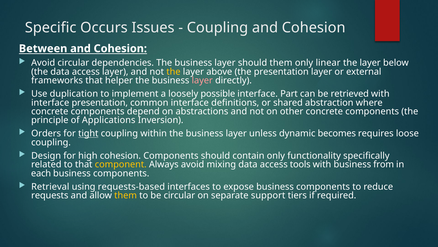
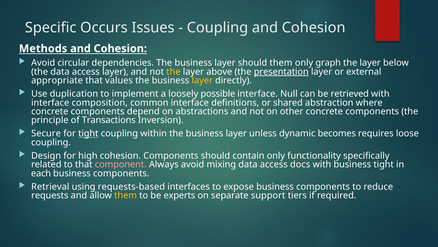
Between: Between -> Methods (43, 48)
linear: linear -> graph (328, 63)
presentation underline: none -> present (281, 72)
frameworks: frameworks -> appropriate (57, 80)
helper: helper -> values (119, 80)
layer colour: pink -> yellow (202, 80)
Part: Part -> Null (289, 94)
interface presentation: presentation -> composition (100, 102)
Applications: Applications -> Transactions (109, 120)
Orders: Orders -> Secure (46, 133)
component colour: yellow -> pink (121, 164)
tools: tools -> docs (300, 164)
business from: from -> tight (384, 164)
be circular: circular -> experts (179, 195)
